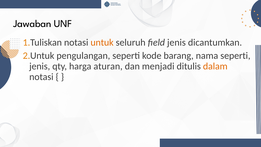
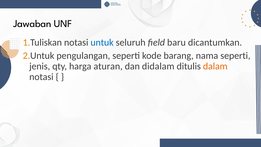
untuk colour: orange -> blue (102, 42)
field jenis: jenis -> baru (176, 42)
menjadi: menjadi -> didalam (158, 66)
